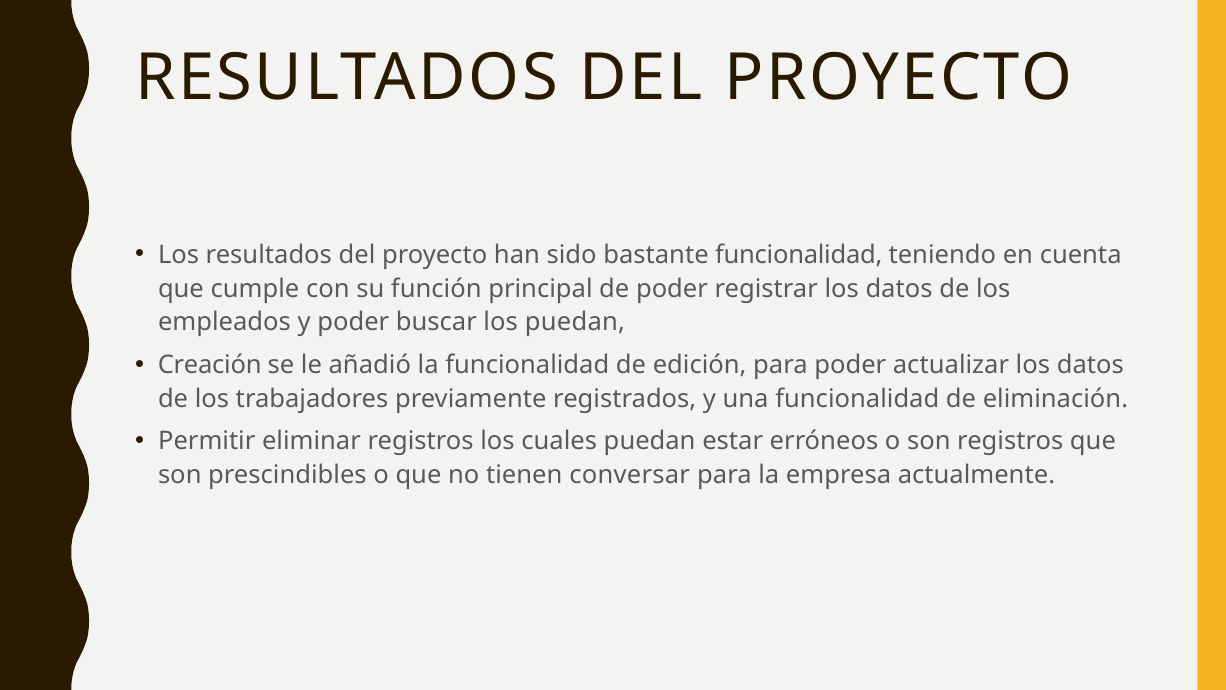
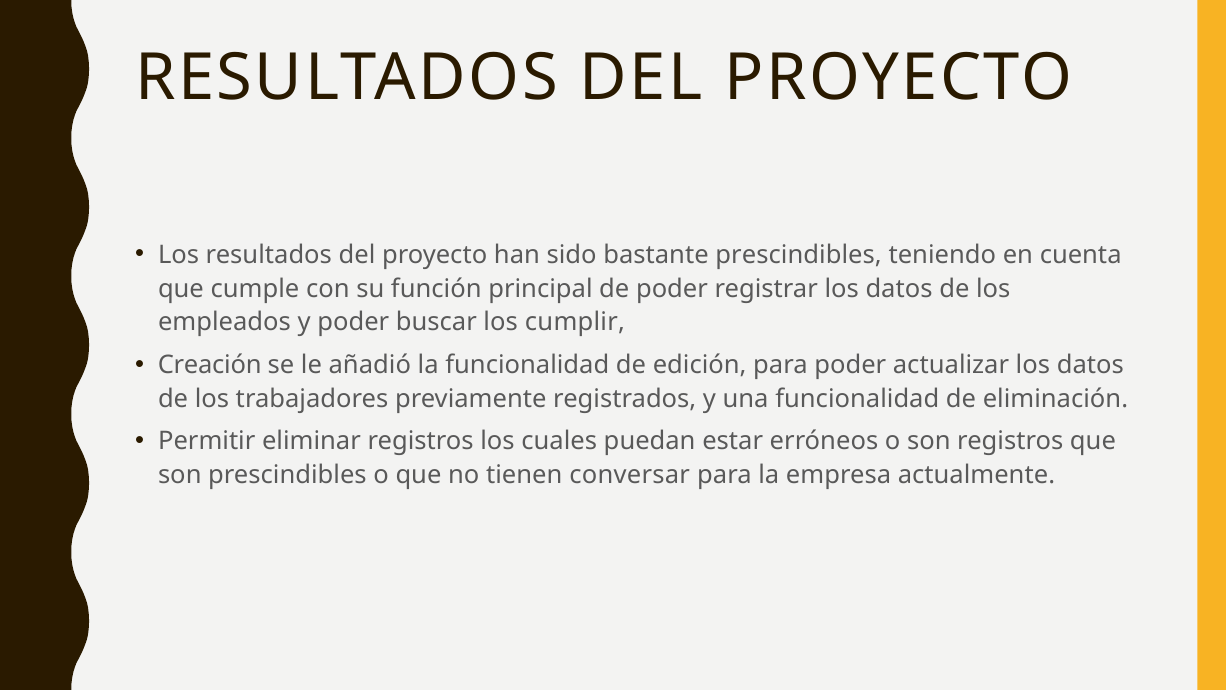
bastante funcionalidad: funcionalidad -> prescindibles (799, 255)
los puedan: puedan -> cumplir (575, 322)
